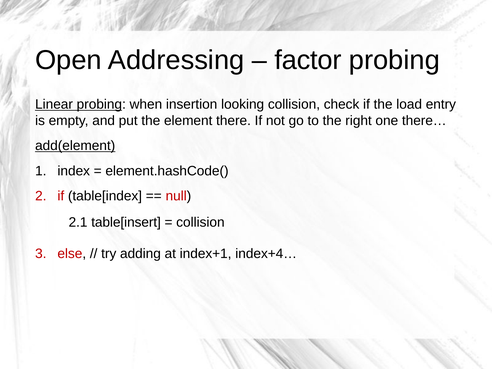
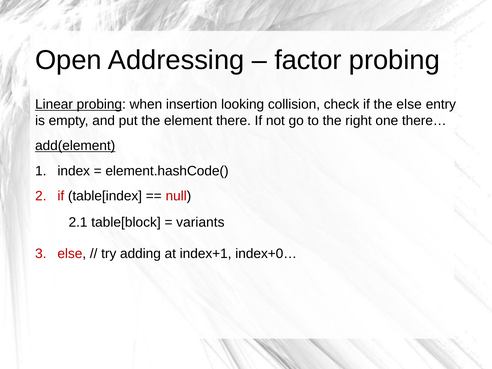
the load: load -> else (409, 104)
table[insert: table[insert -> table[block (126, 222)
collision: collision -> variants (200, 222)
index+4…: index+4… -> index+0… (266, 254)
